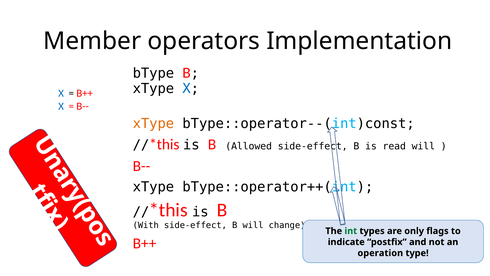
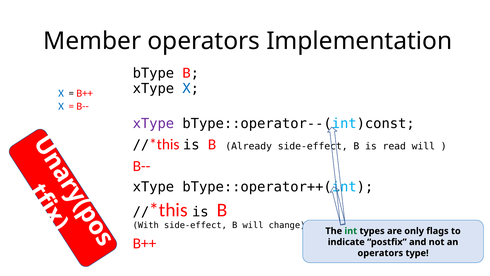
xType colour: orange -> purple (153, 123)
Allowed: Allowed -> Already (249, 146)
operation: operation -> operators (380, 253)
